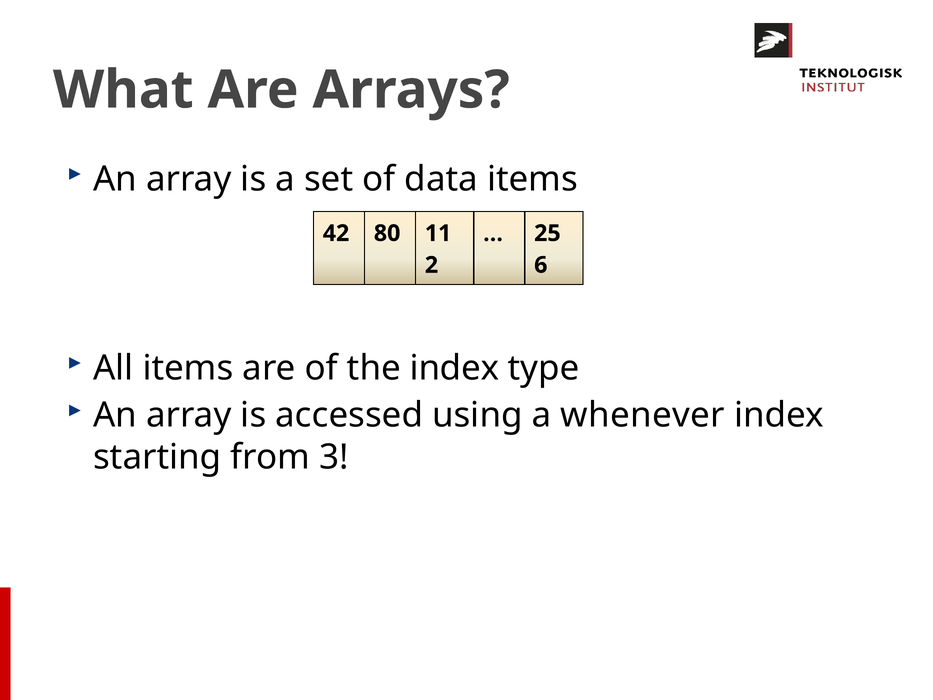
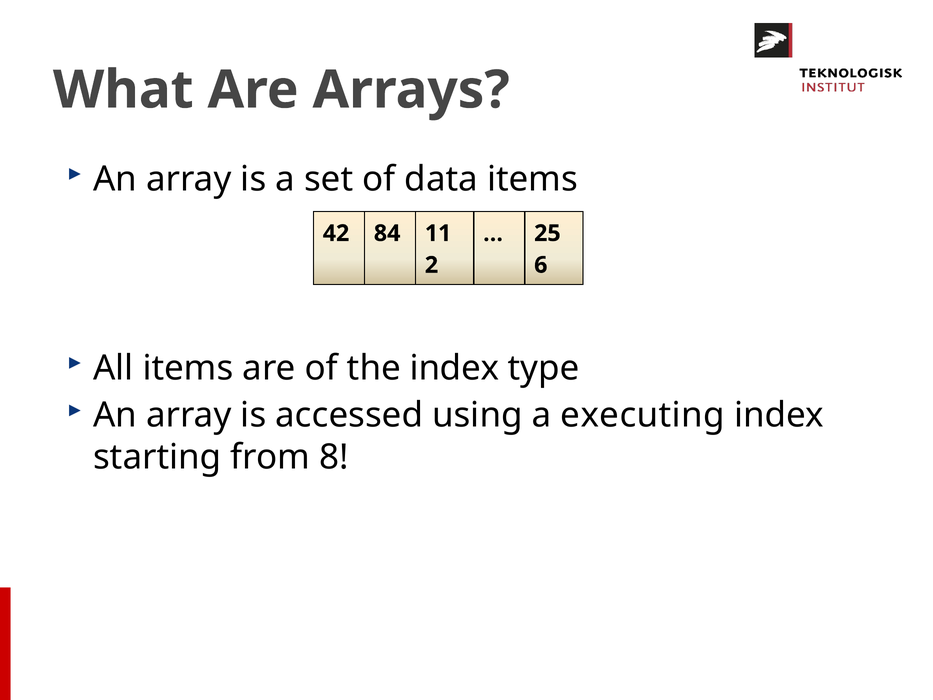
80: 80 -> 84 (387, 233)
whenever: whenever -> executing (643, 415)
3: 3 -> 8 (334, 457)
